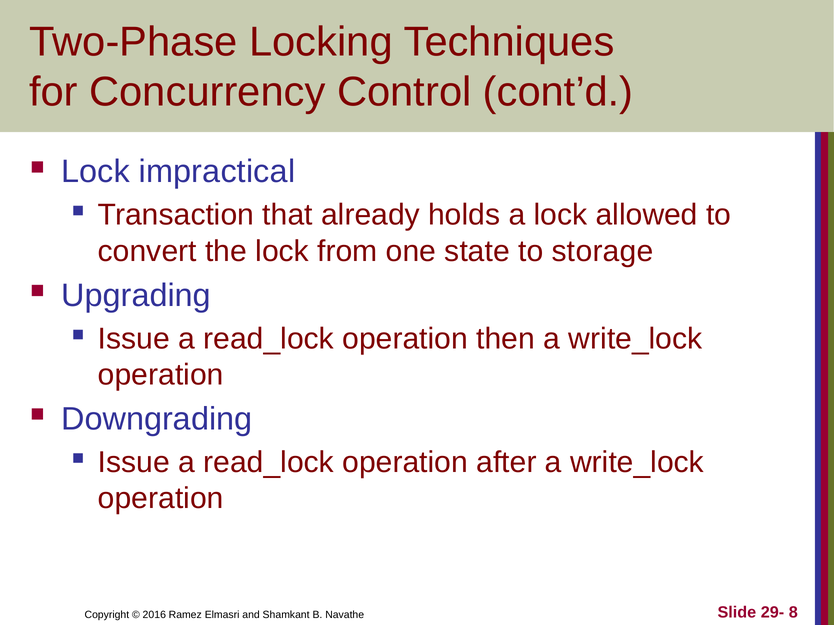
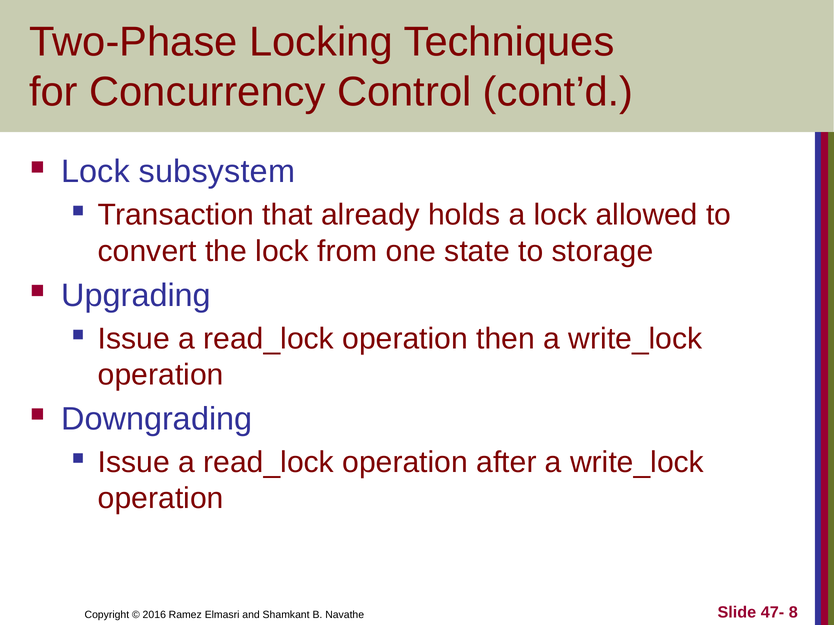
impractical: impractical -> subsystem (217, 172)
29-: 29- -> 47- (773, 613)
